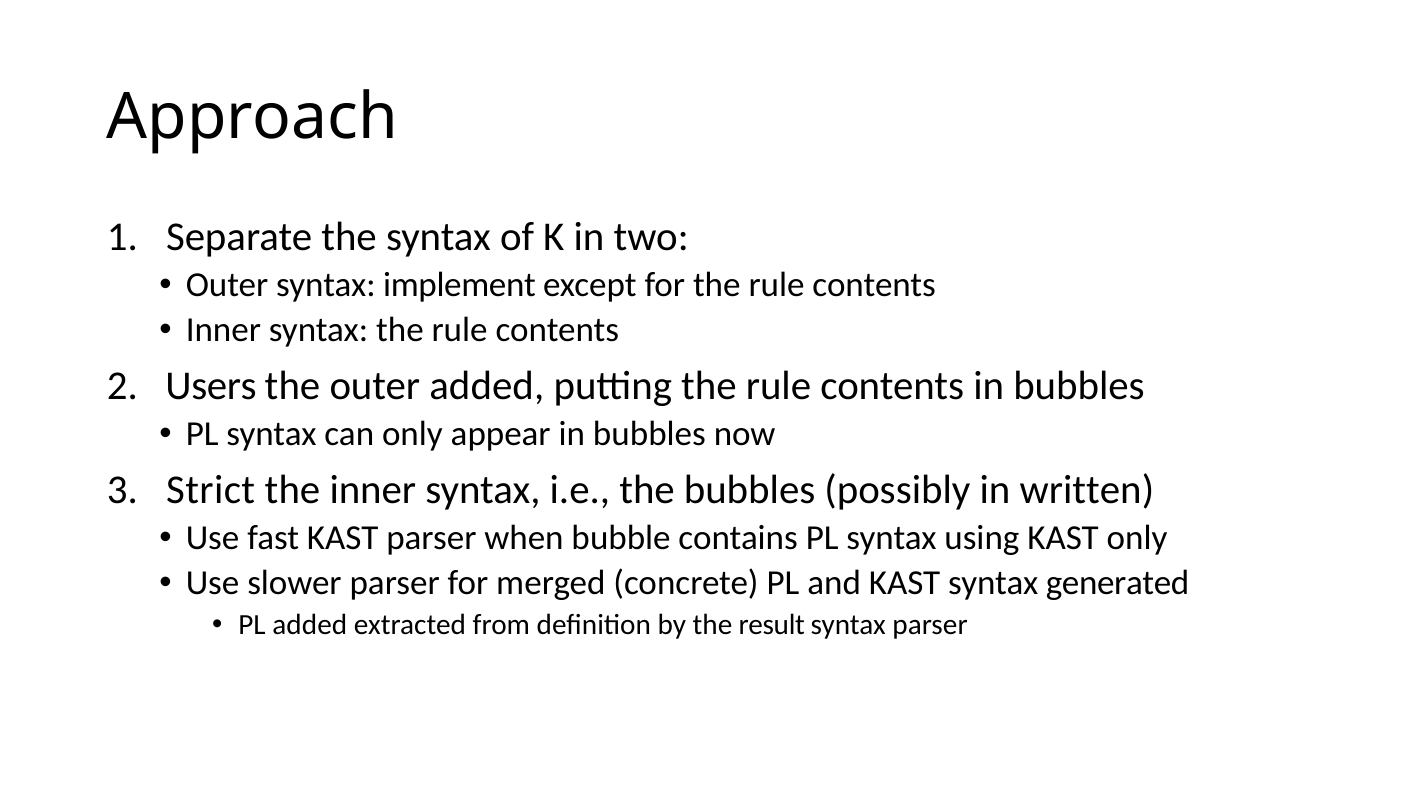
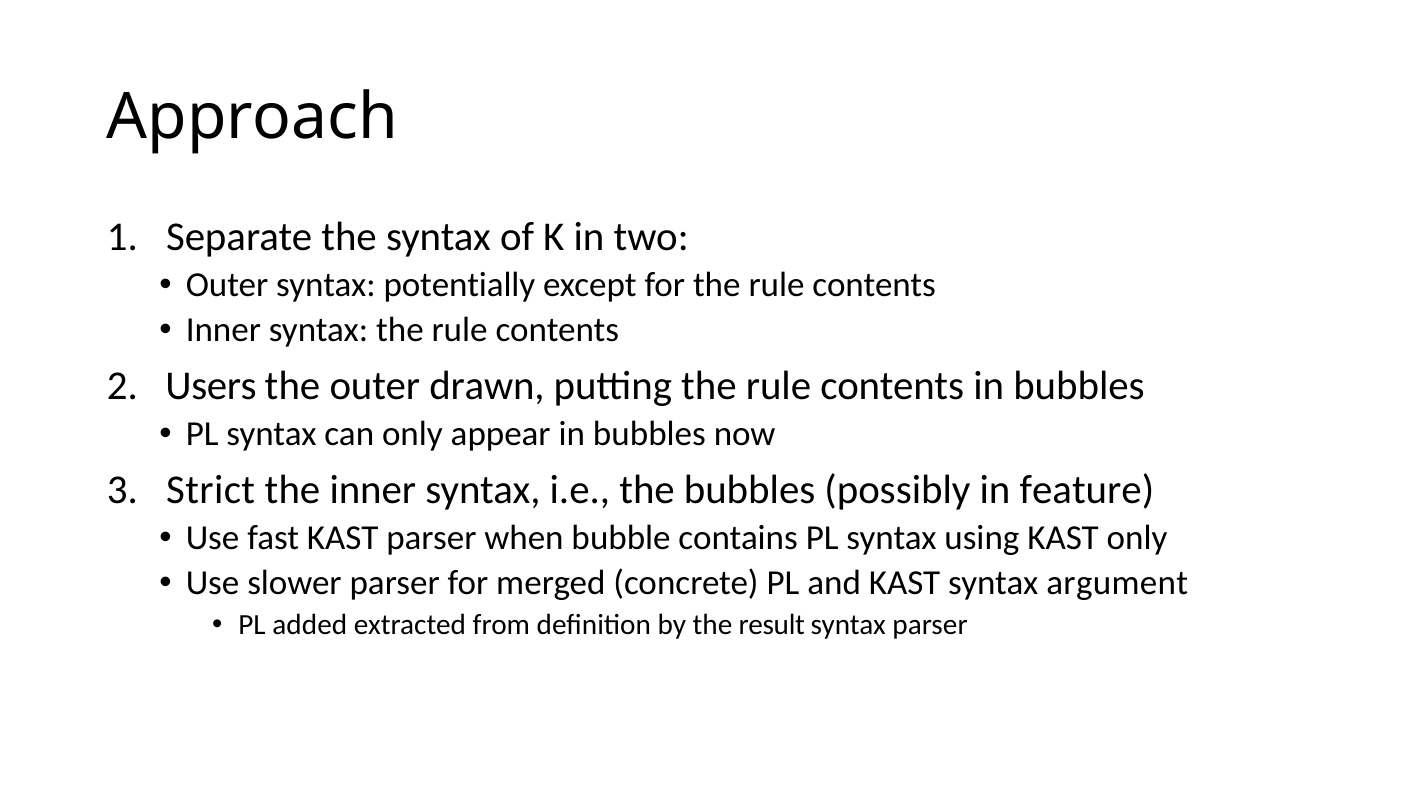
implement: implement -> potentially (459, 285)
outer added: added -> drawn (487, 386)
written: written -> feature (1087, 490)
generated: generated -> argument (1117, 583)
